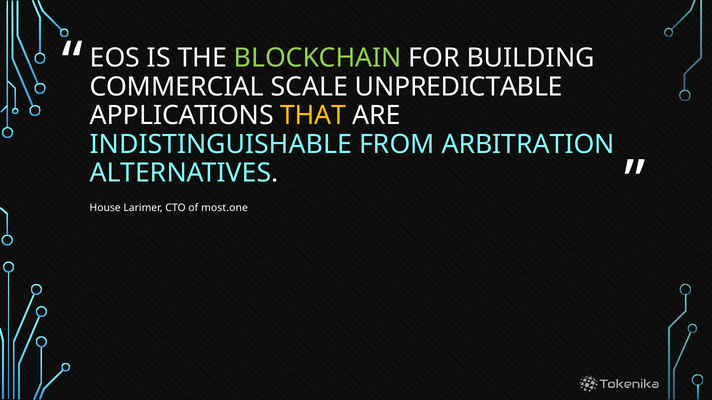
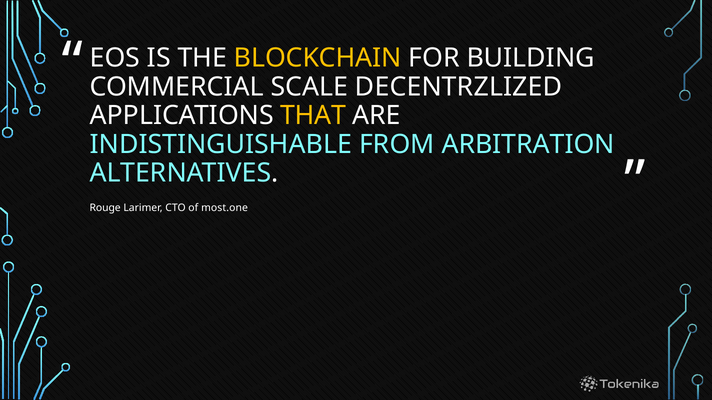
BLOCKCHAIN colour: light green -> yellow (318, 58)
UNPREDICTABLE: UNPREDICTABLE -> DECENTRZLIZED (459, 87)
House: House -> Rouge (105, 208)
